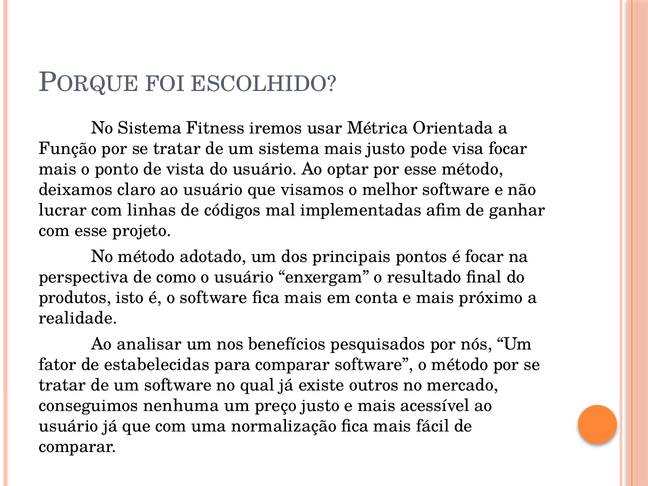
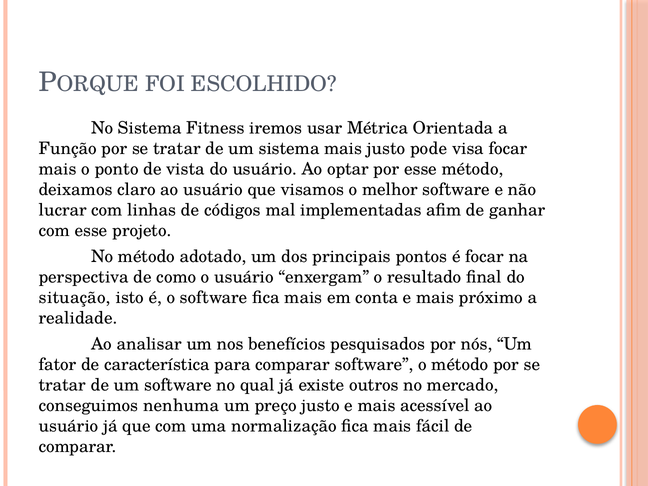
produtos: produtos -> situação (75, 298)
estabelecidas: estabelecidas -> característica (157, 364)
